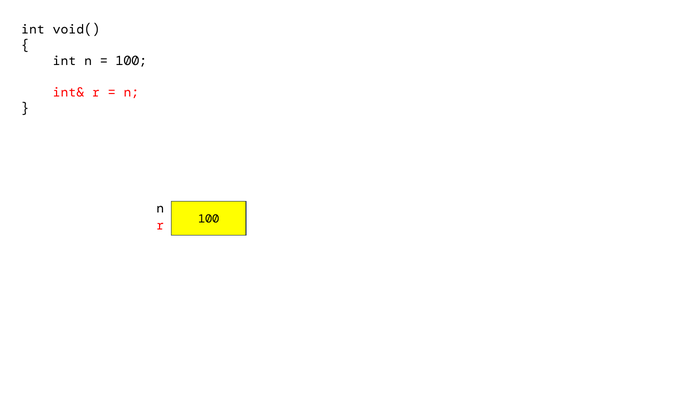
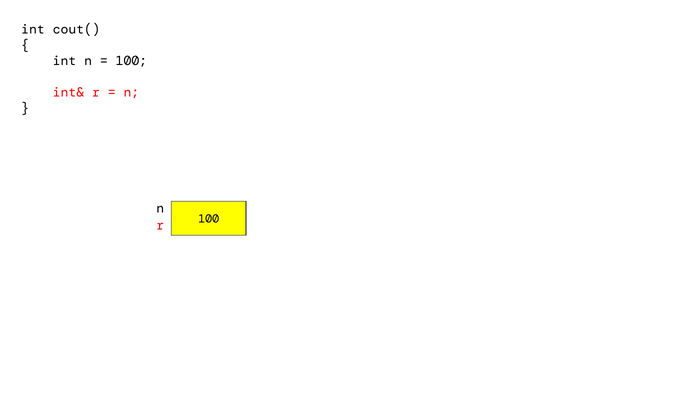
void(: void( -> cout( (76, 30)
